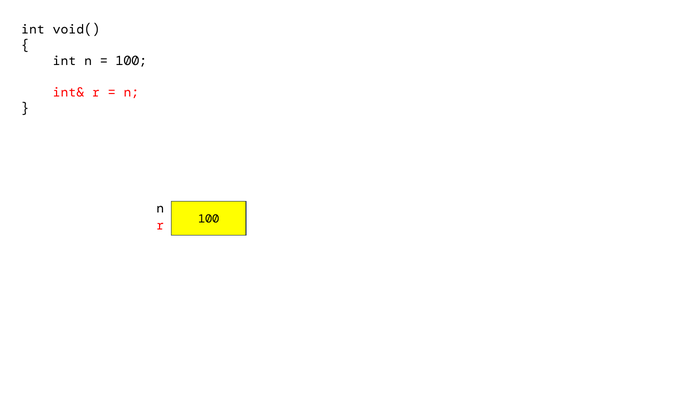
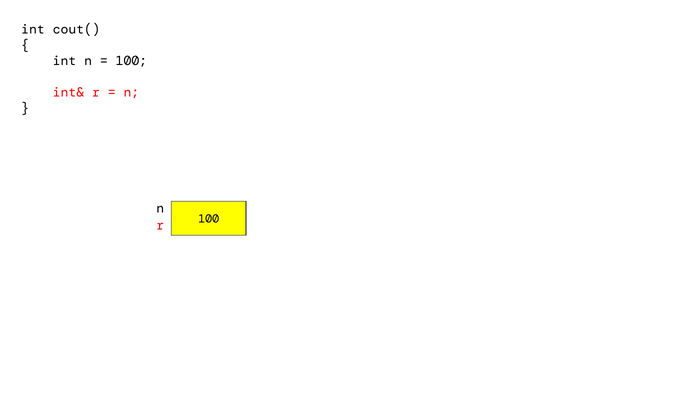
void(: void( -> cout( (76, 30)
